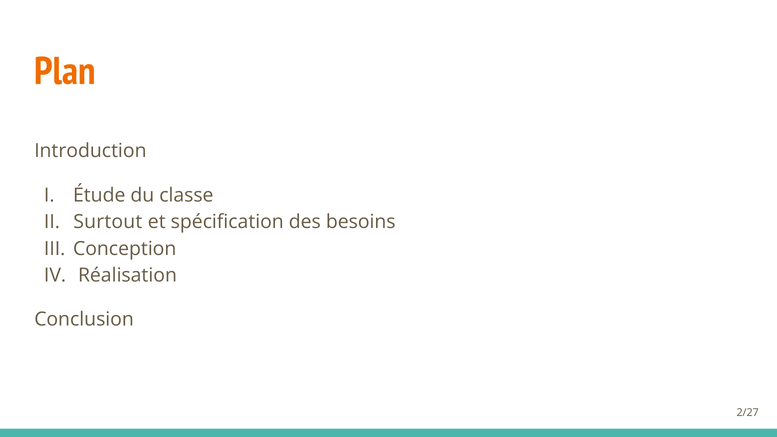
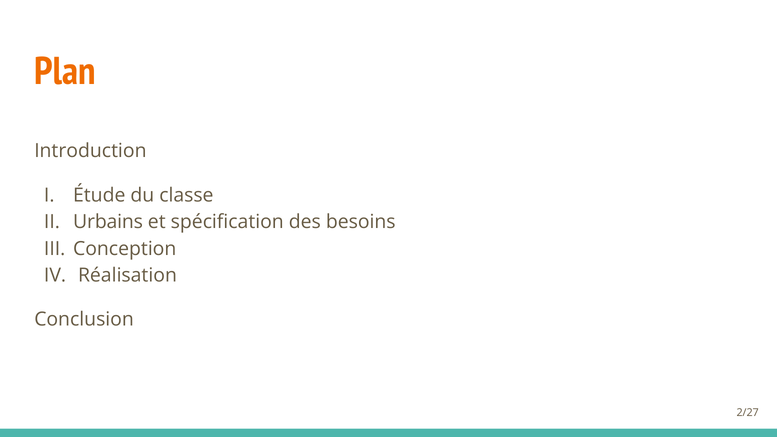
Surtout: Surtout -> Urbains (108, 222)
